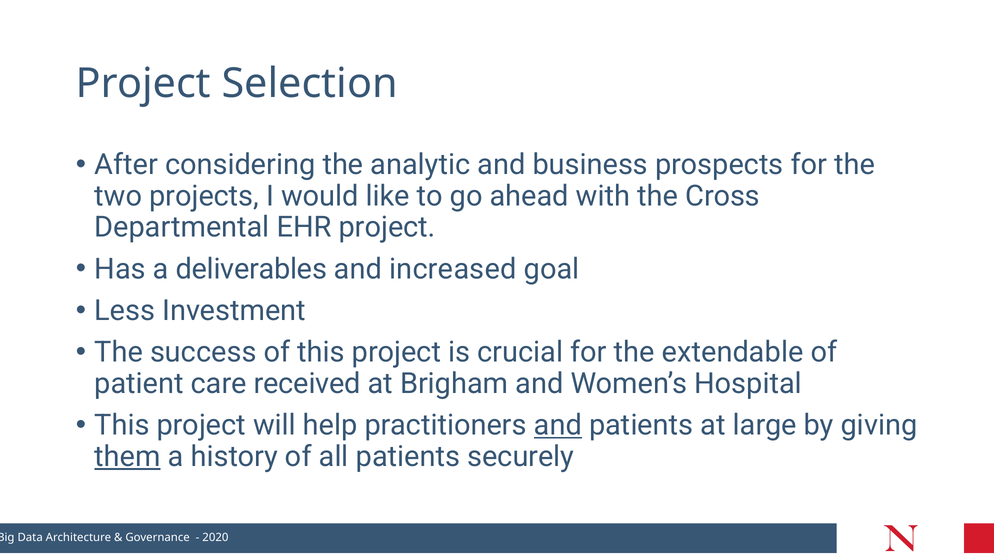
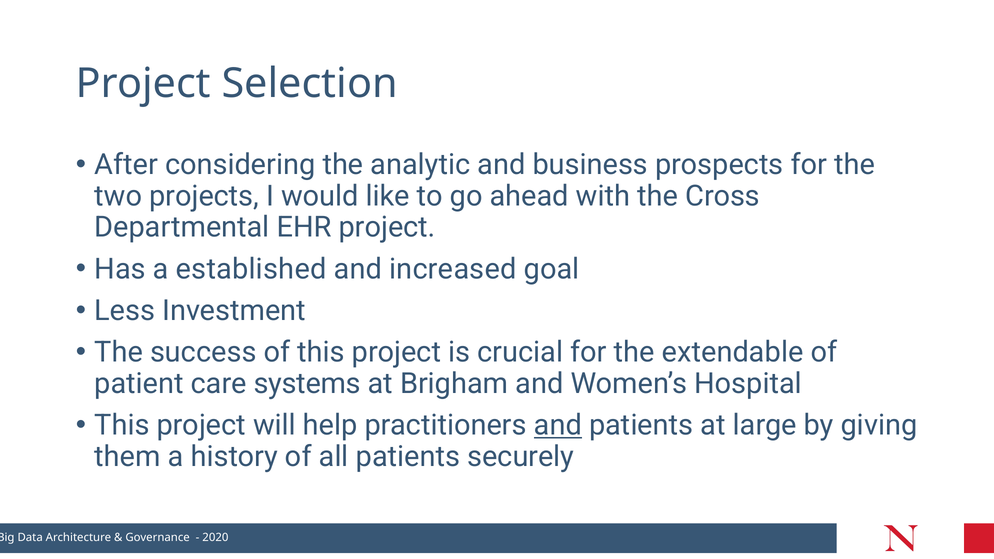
deliverables: deliverables -> established (251, 269)
received: received -> systems (307, 384)
them underline: present -> none (127, 457)
